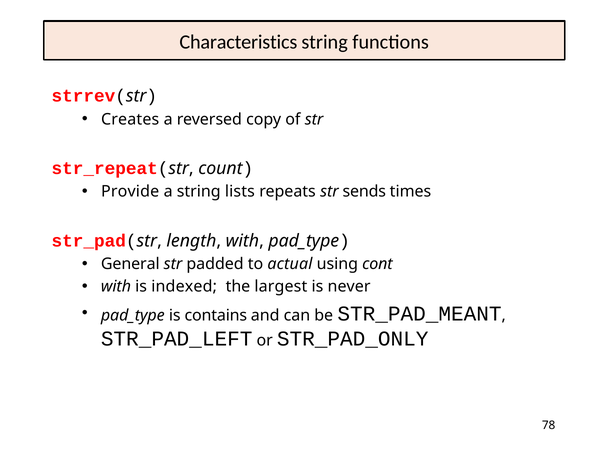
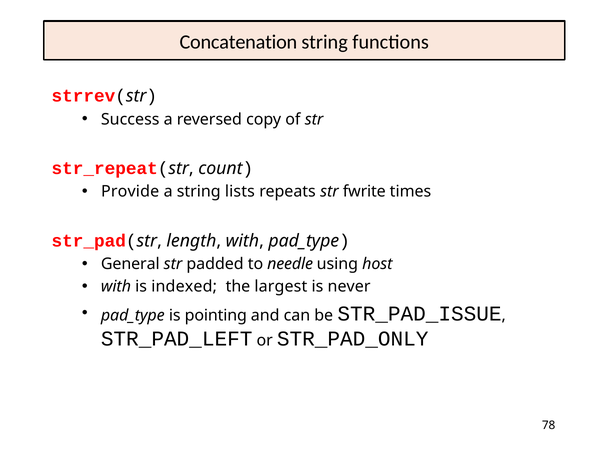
Characteristics: Characteristics -> Concatenation (238, 42)
Creates: Creates -> Success (130, 119)
sends: sends -> fwrite (364, 192)
actual: actual -> needle (290, 264)
cont: cont -> host (377, 264)
contains: contains -> pointing (216, 316)
STR_PAD_MEANT: STR_PAD_MEANT -> STR_PAD_ISSUE (419, 314)
